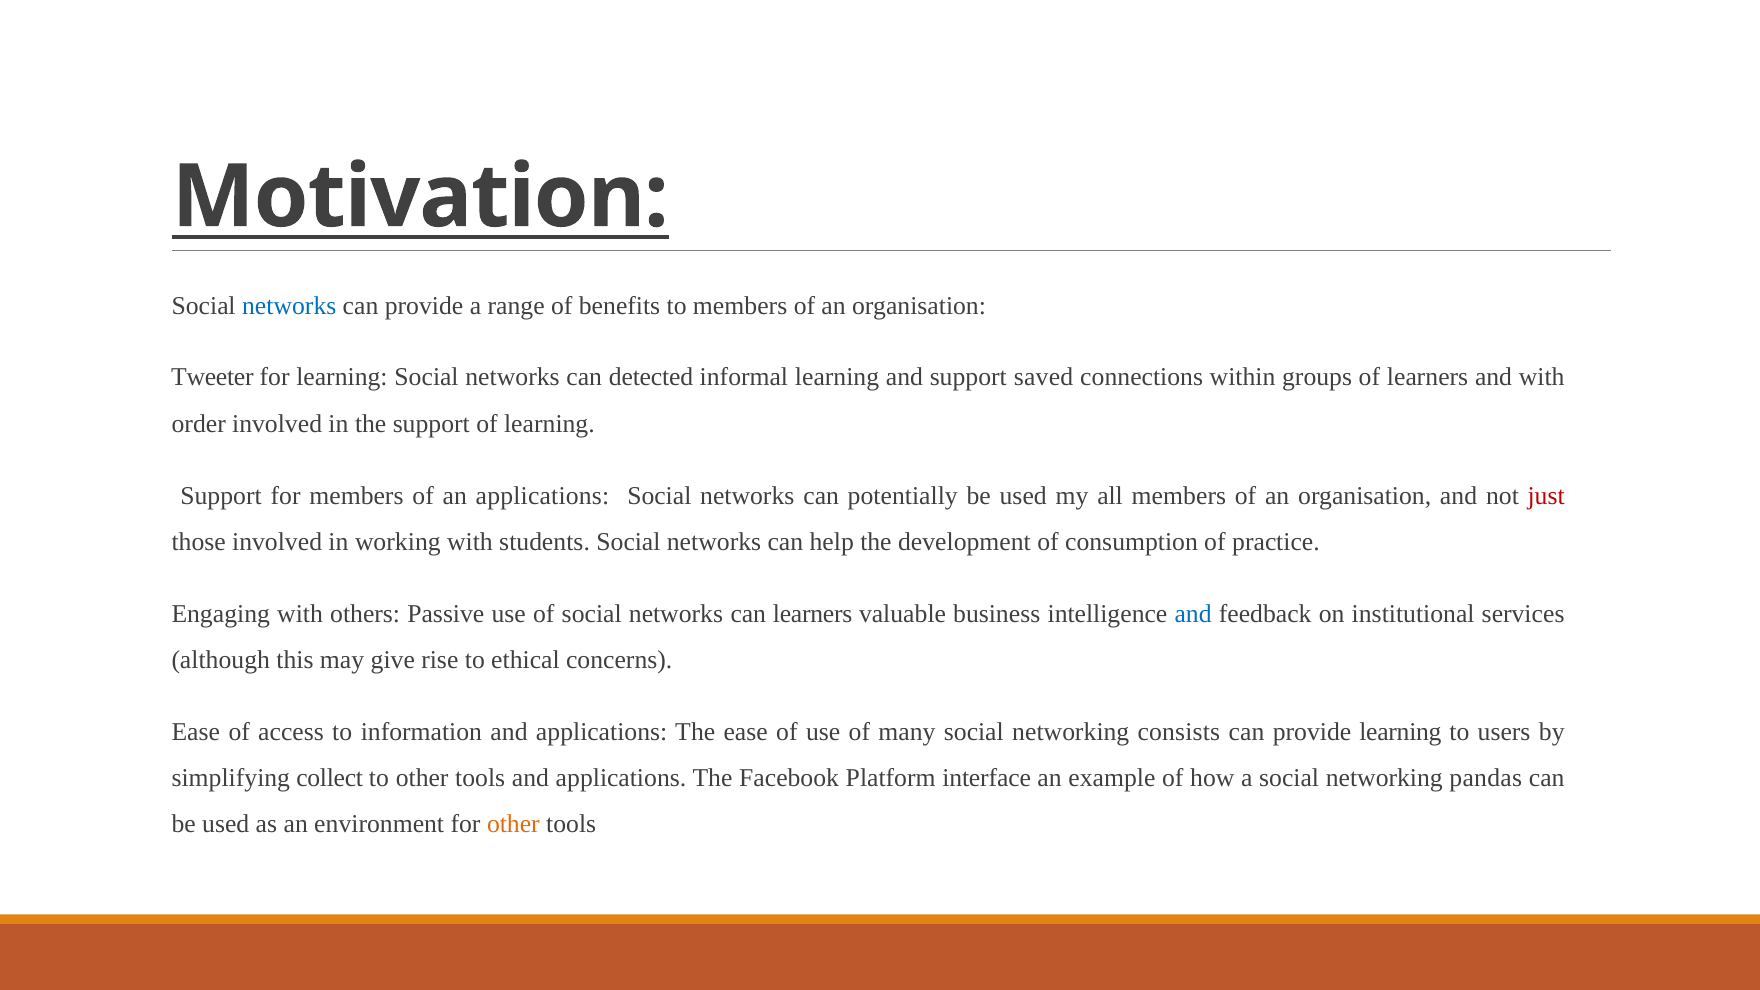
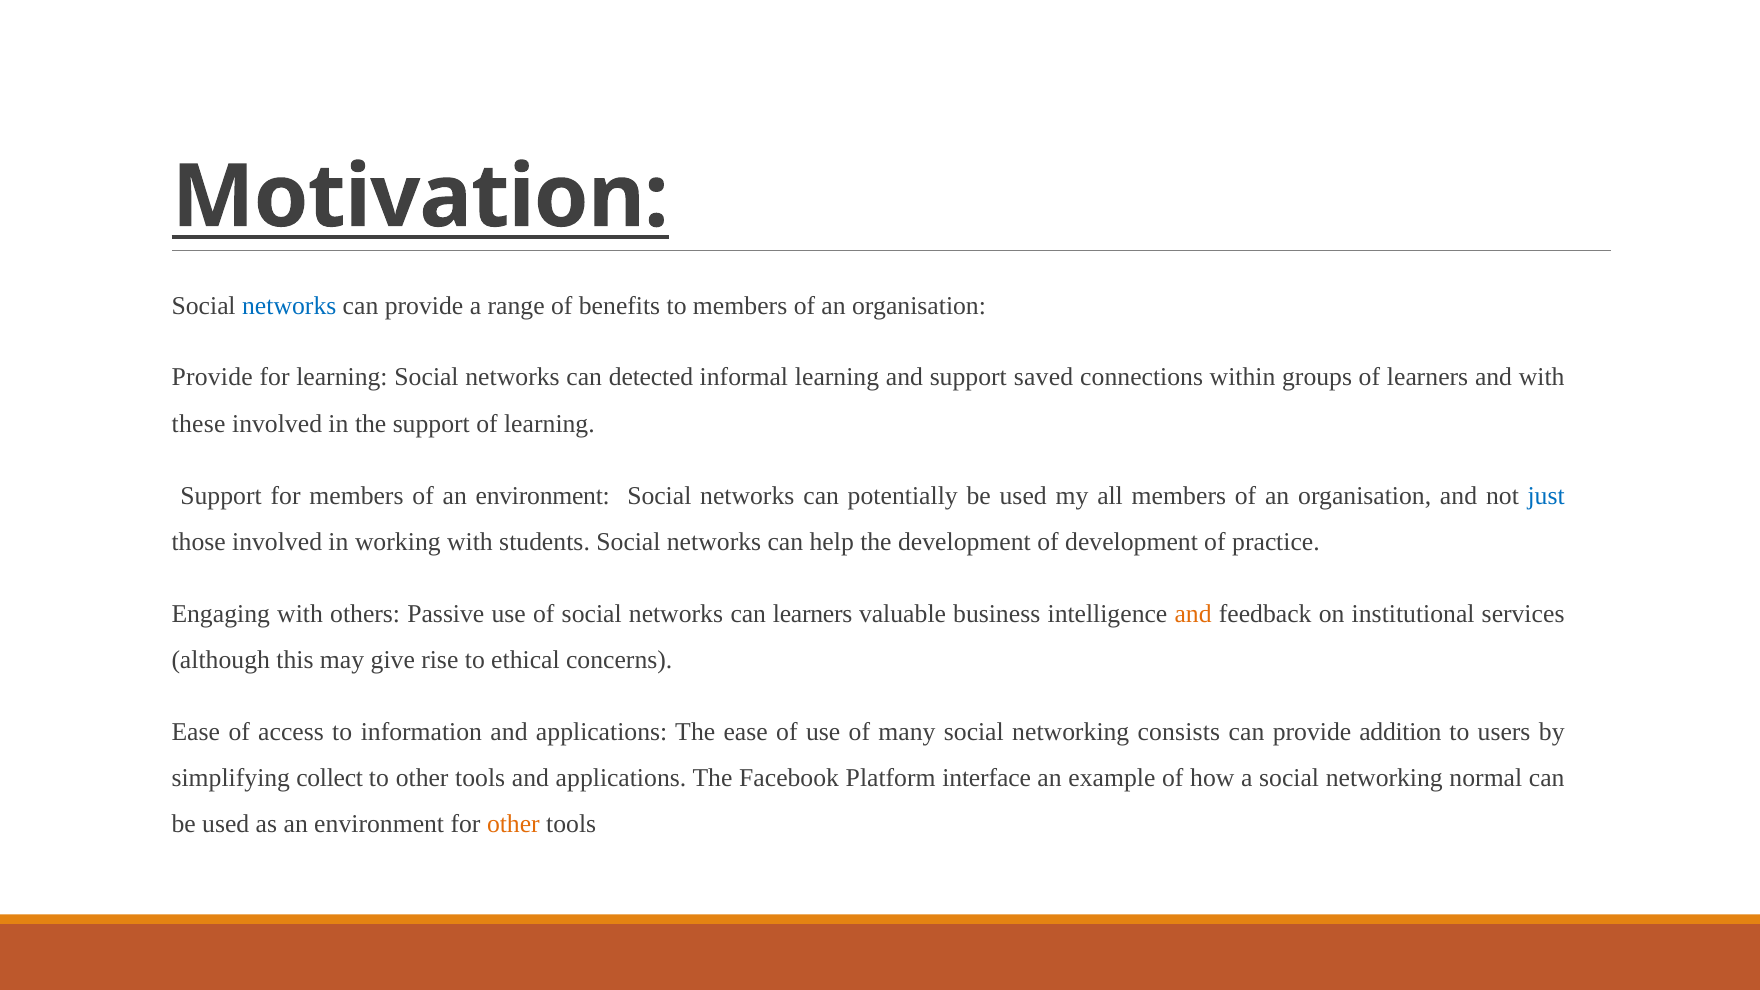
Tweeter: Tweeter -> Provide (212, 377)
order: order -> these (199, 424)
of an applications: applications -> environment (543, 496)
just colour: red -> blue (1546, 496)
of consumption: consumption -> development (1132, 542)
and colour: blue -> orange (1193, 614)
provide learning: learning -> addition (1400, 732)
pandas: pandas -> normal (1486, 778)
